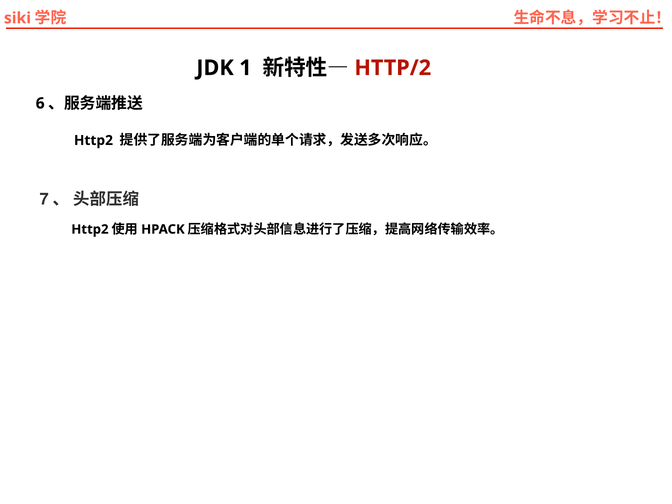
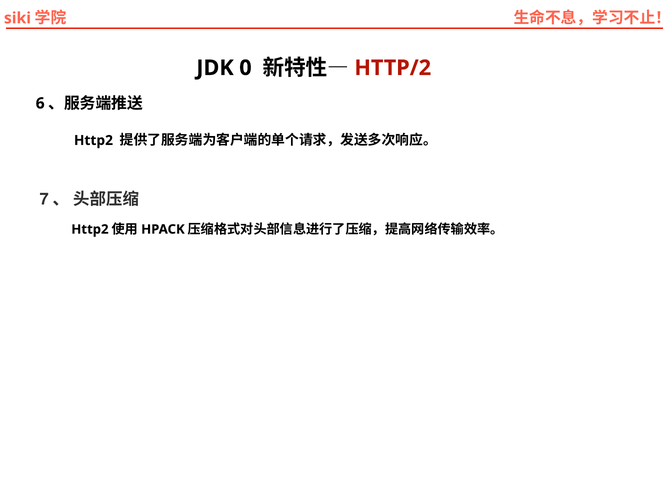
1: 1 -> 0 (245, 68)
